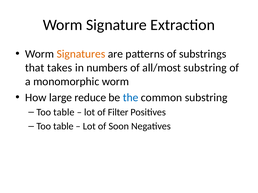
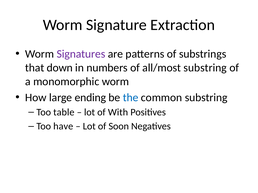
Signatures colour: orange -> purple (81, 54)
takes: takes -> down (60, 68)
reduce: reduce -> ending (90, 98)
Filter: Filter -> With (118, 113)
table: table -> have (63, 127)
